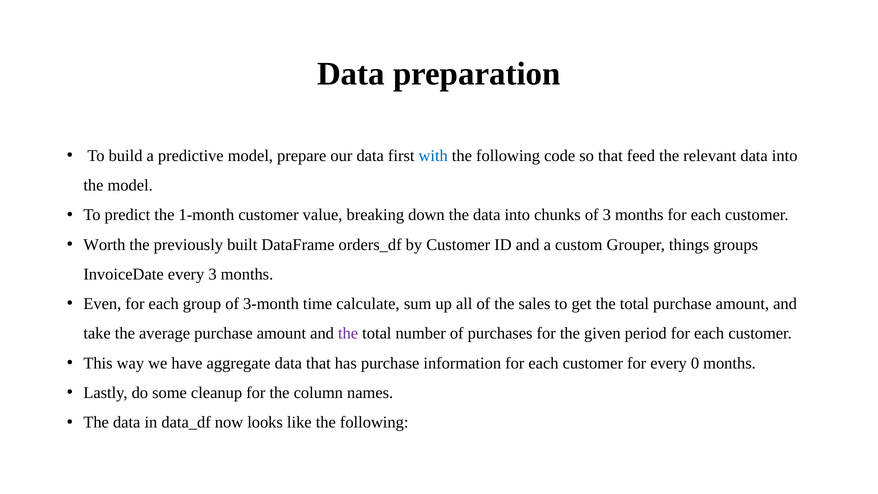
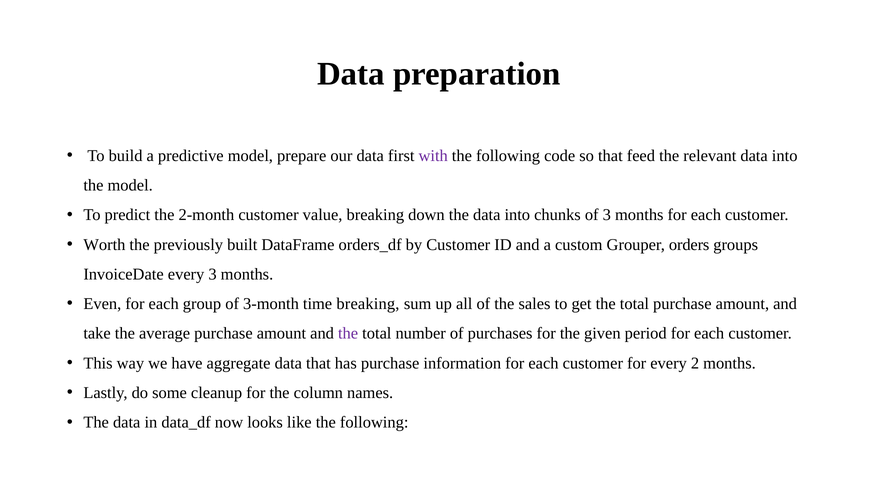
with colour: blue -> purple (433, 156)
1-month: 1-month -> 2-month (206, 215)
things: things -> orders (689, 245)
time calculate: calculate -> breaking (368, 304)
0: 0 -> 2 (695, 363)
